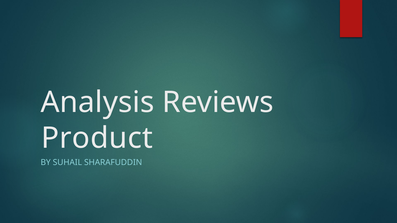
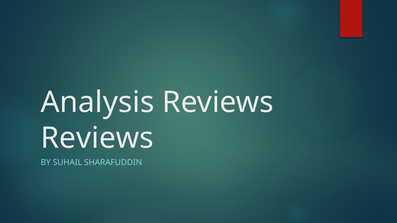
Product: Product -> Reviews (97, 138)
